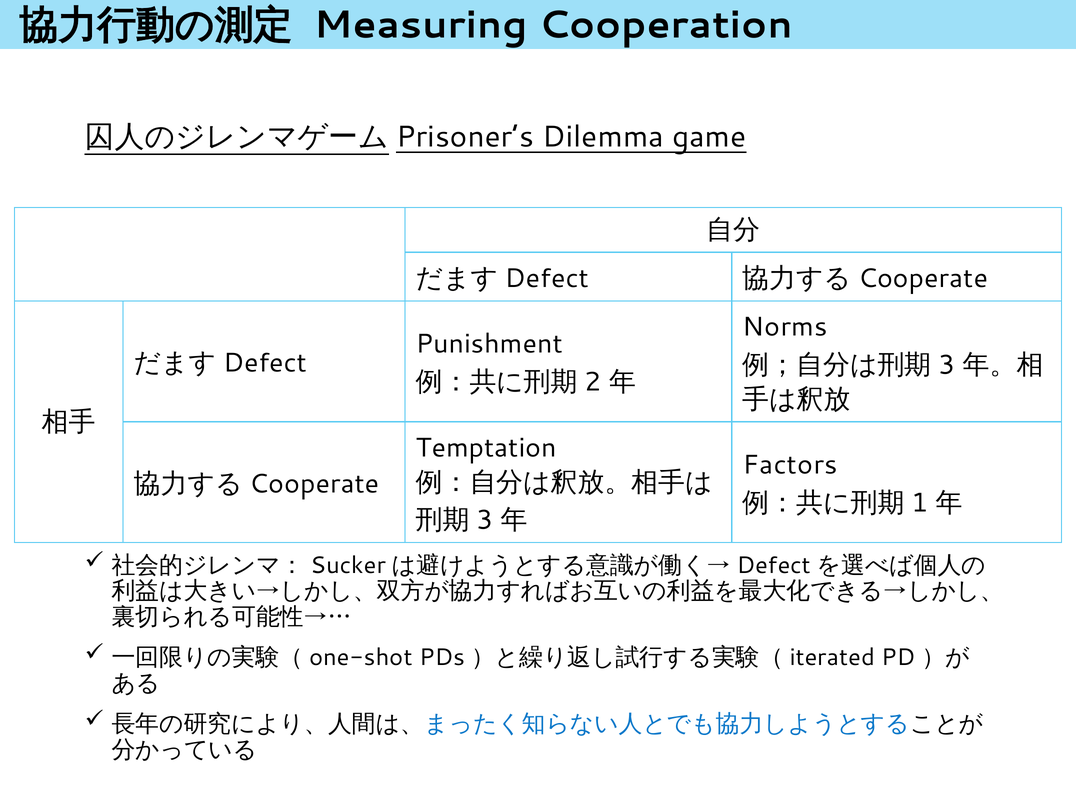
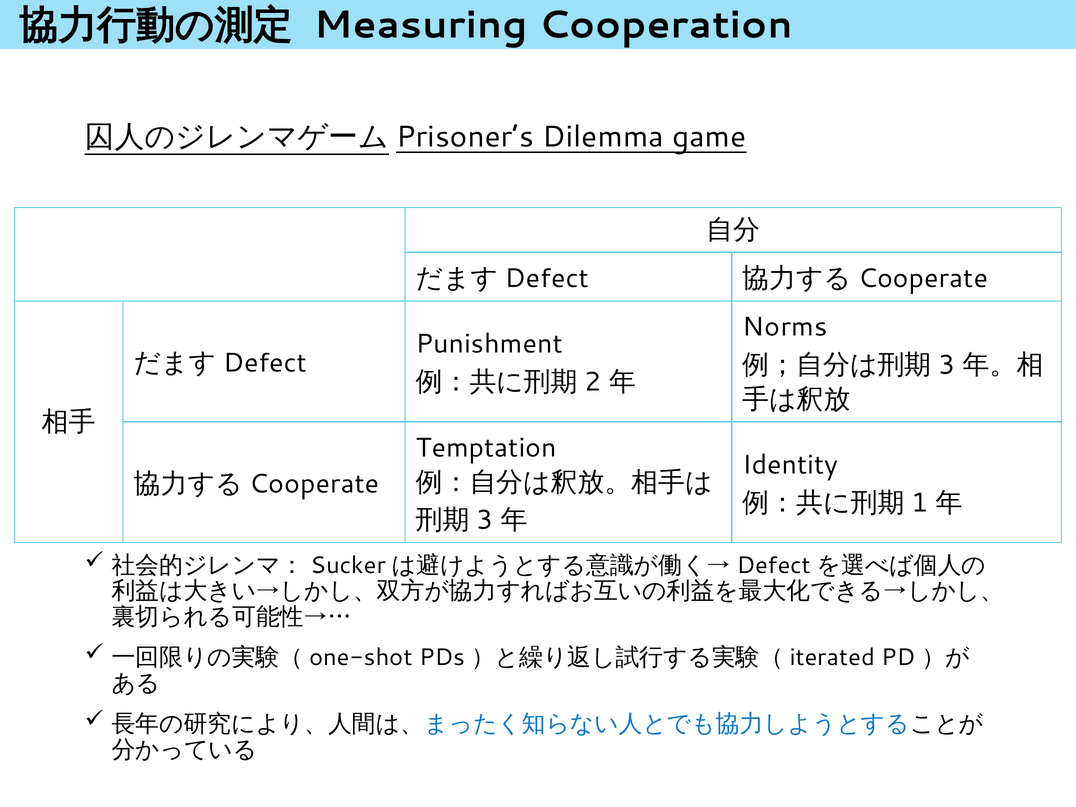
Factors: Factors -> Identity (790, 465)
